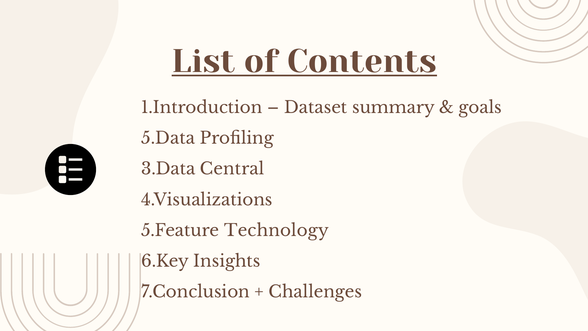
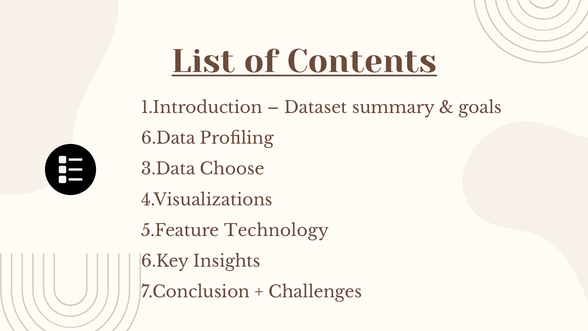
5.Data: 5.Data -> 6.Data (168, 138)
Central: Central -> Choose (232, 169)
